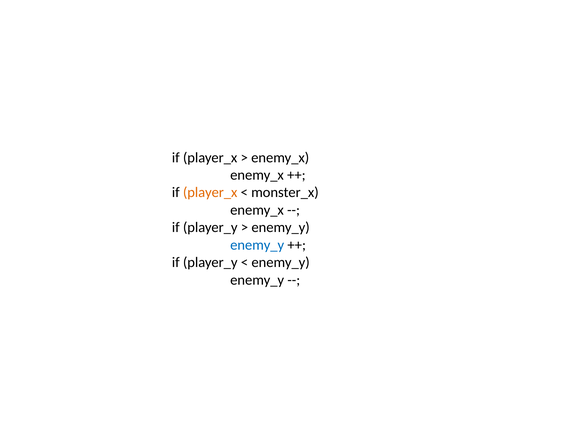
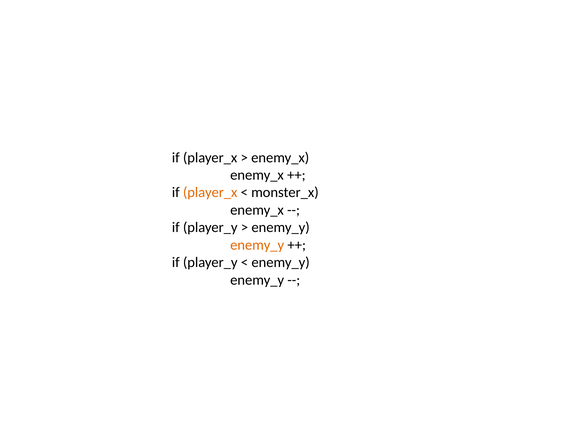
enemy_y colour: blue -> orange (257, 245)
